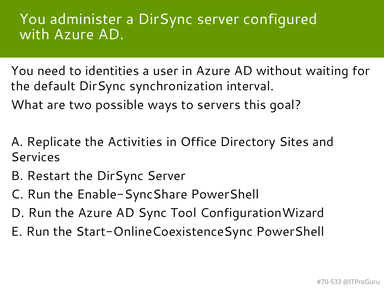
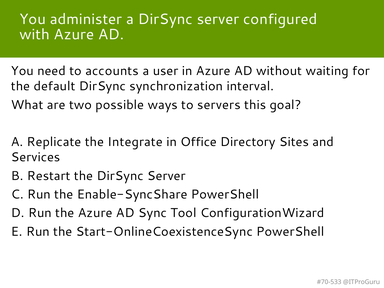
identities: identities -> accounts (112, 71)
Activities: Activities -> Integrate (135, 142)
